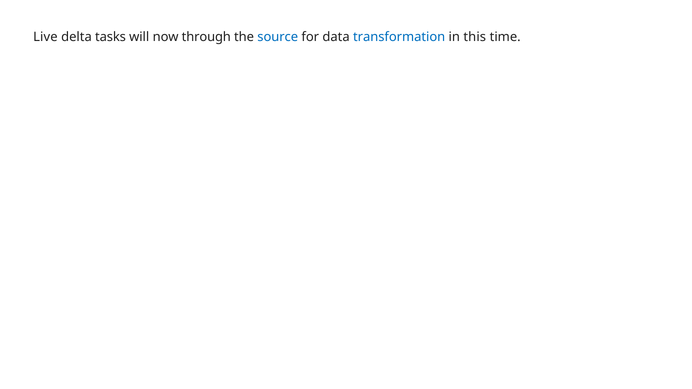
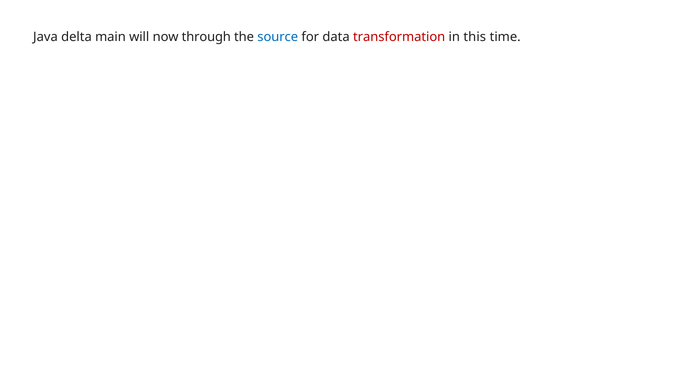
Live: Live -> Java (45, 37)
tasks: tasks -> main (110, 37)
transformation colour: blue -> red (399, 37)
